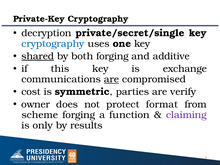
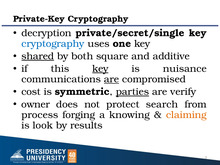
both forging: forging -> square (112, 56)
key underline: none -> present (100, 69)
exchange: exchange -> nuisance (185, 69)
parties underline: none -> present (132, 92)
format: format -> search (162, 104)
scheme: scheme -> process (40, 115)
function: function -> knowing (129, 115)
claiming colour: purple -> orange (186, 115)
only: only -> look (43, 125)
